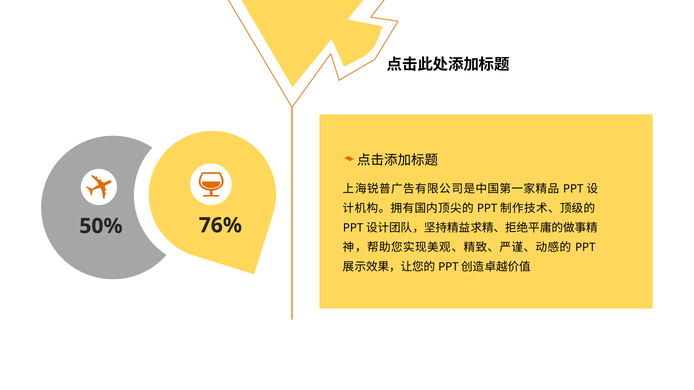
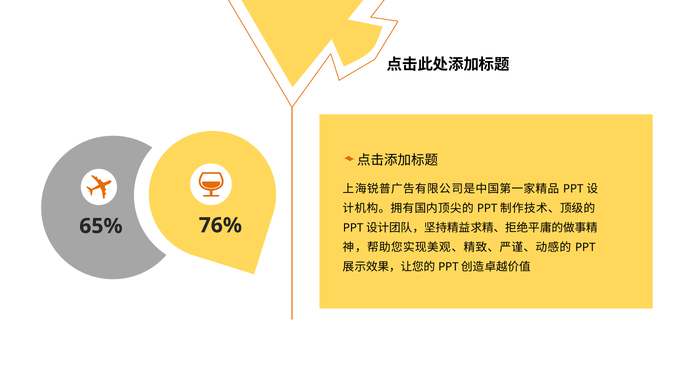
50%: 50% -> 65% (101, 226)
